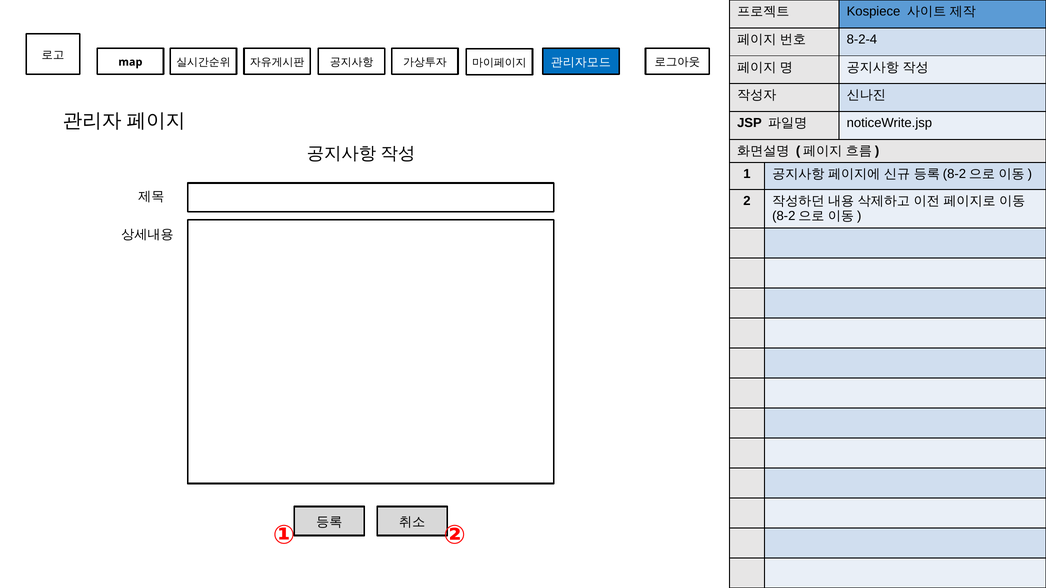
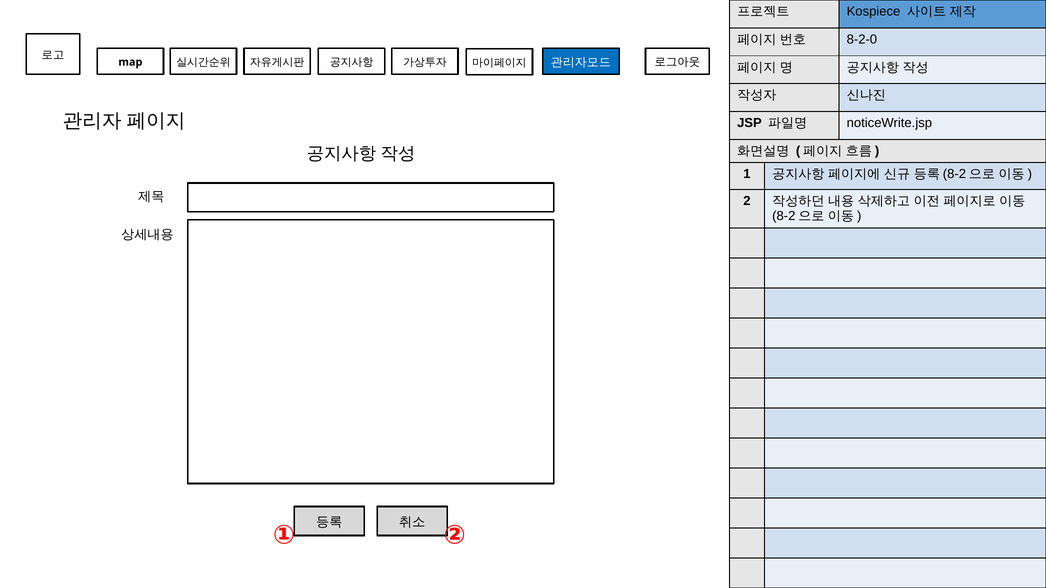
8-2-4: 8-2-4 -> 8-2-0 (862, 39)
